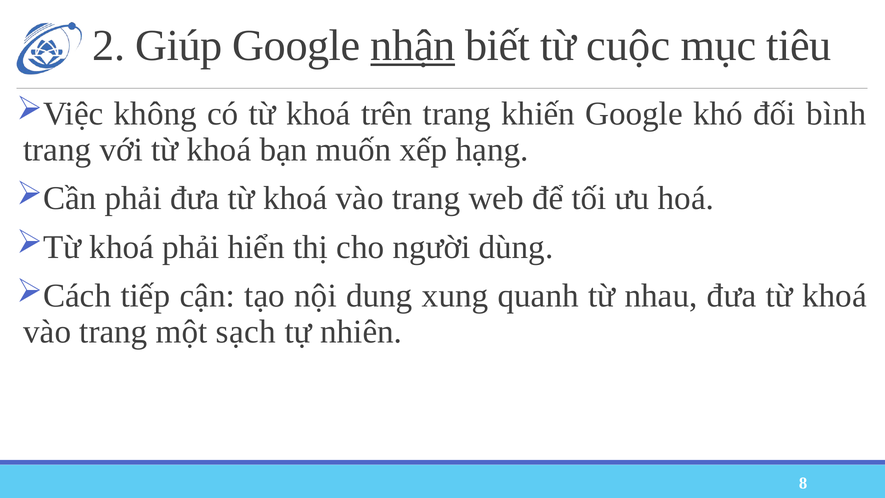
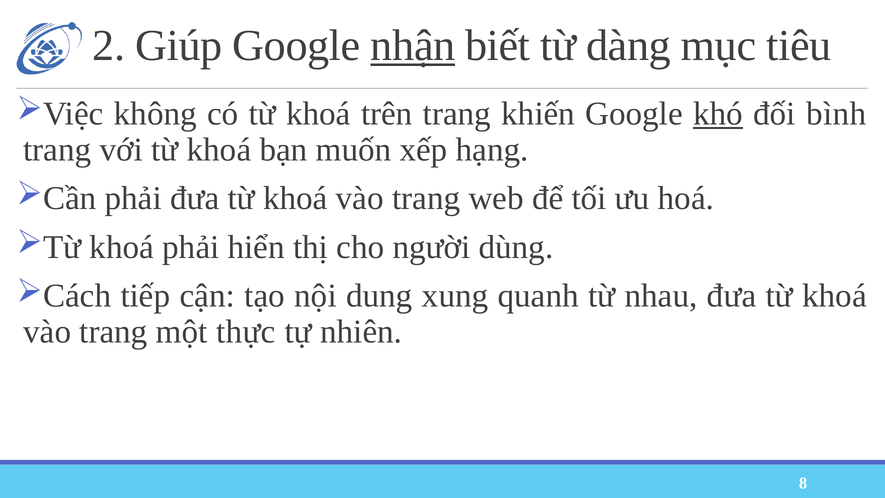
cuộc: cuộc -> dàng (629, 46)
khó underline: none -> present (718, 114)
sạch: sạch -> thực (246, 332)
